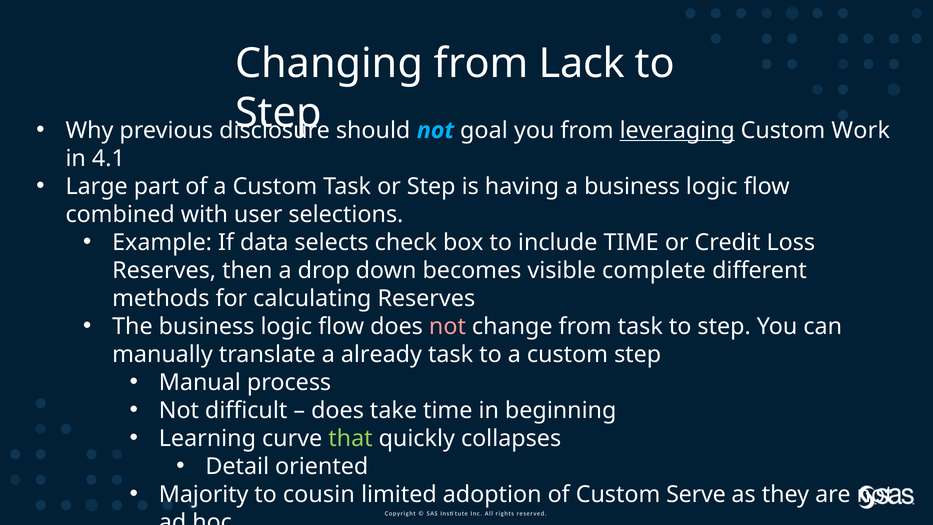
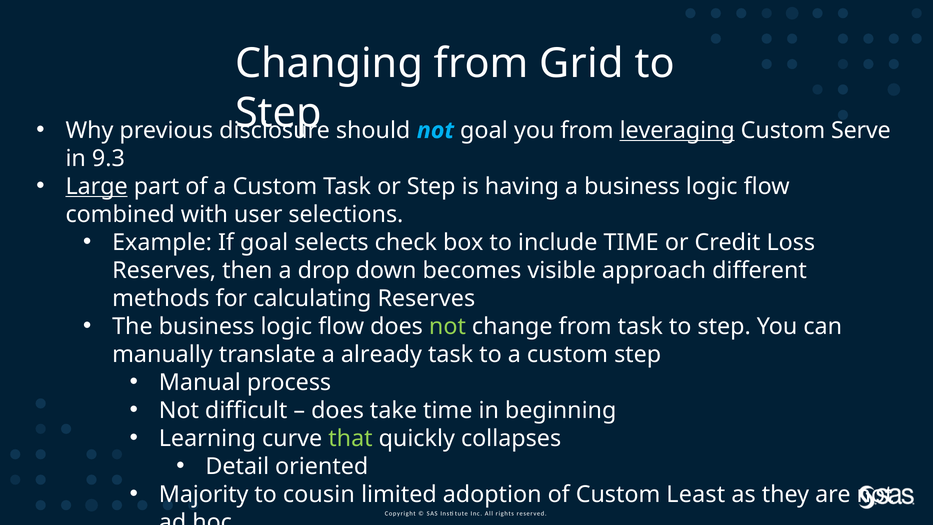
Lack: Lack -> Grid (581, 63)
Work: Work -> Serve (861, 130)
4.1: 4.1 -> 9.3 (108, 158)
Large underline: none -> present (97, 186)
If data: data -> goal (264, 242)
complete: complete -> approach (654, 270)
not colour: pink -> light green (447, 326)
Serve: Serve -> Least (696, 494)
